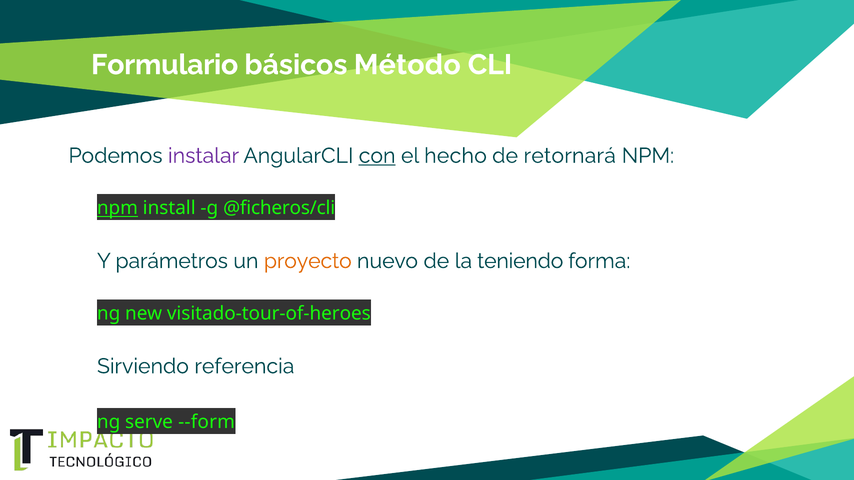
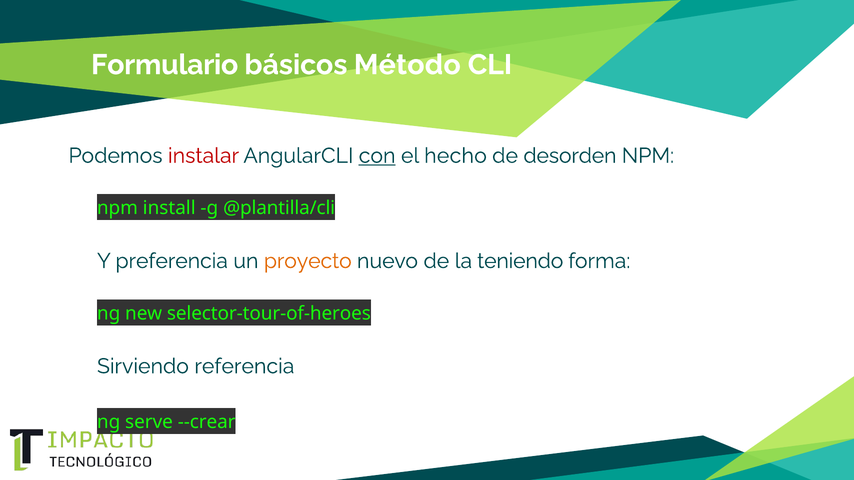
instalar colour: purple -> red (204, 156)
retornará: retornará -> desorden (570, 156)
npm underline: present -> none (117, 208)
@ficheros/cli: @ficheros/cli -> @plantilla/cli (279, 208)
parámetros: parámetros -> preferencia (172, 261)
visitado-tour-of-heroes: visitado-tour-of-heroes -> selector-tour-of-heroes (269, 314)
--form: --form -> --crear (207, 422)
